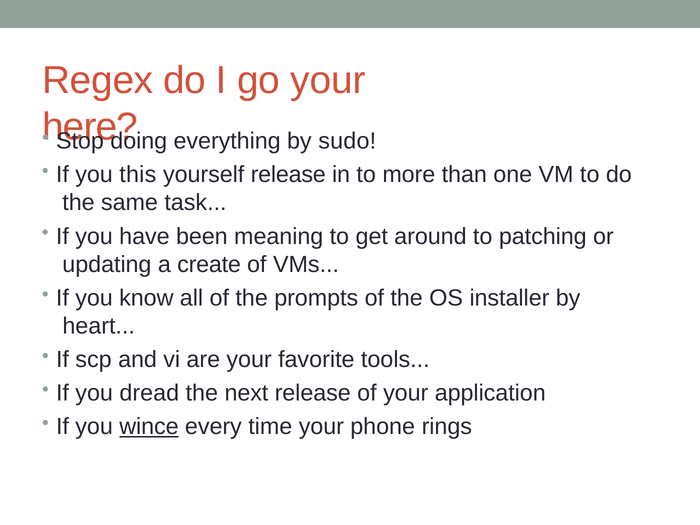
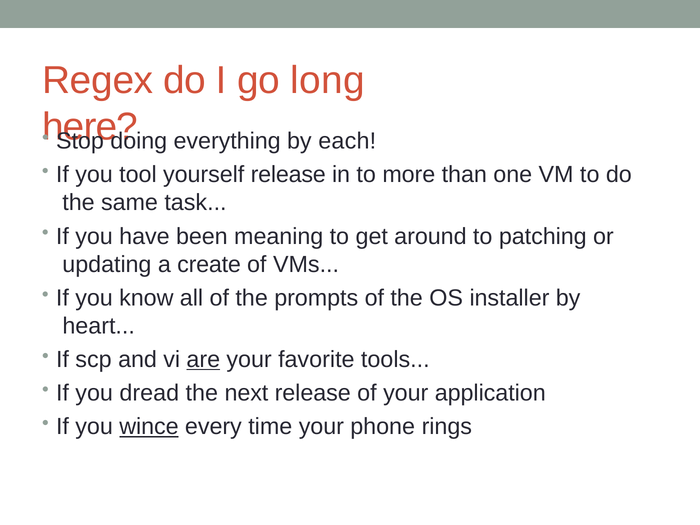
go your: your -> long (328, 80)
sudo: sudo -> each (347, 141)
this: this -> tool (138, 175)
are underline: none -> present (203, 359)
